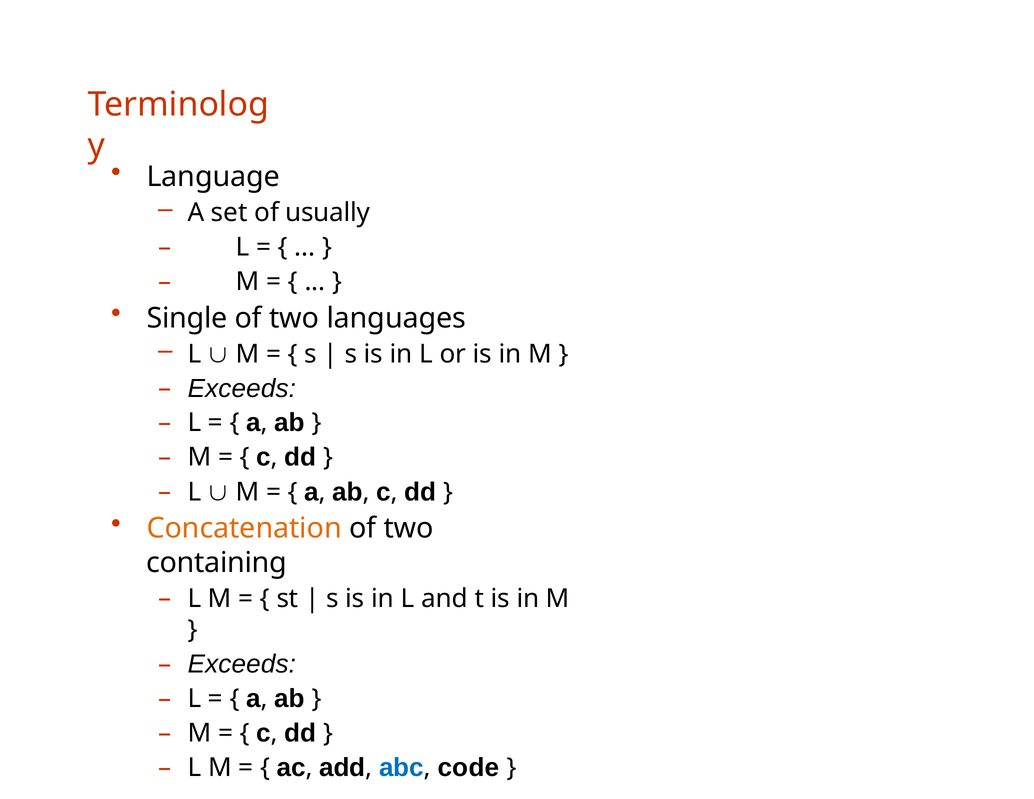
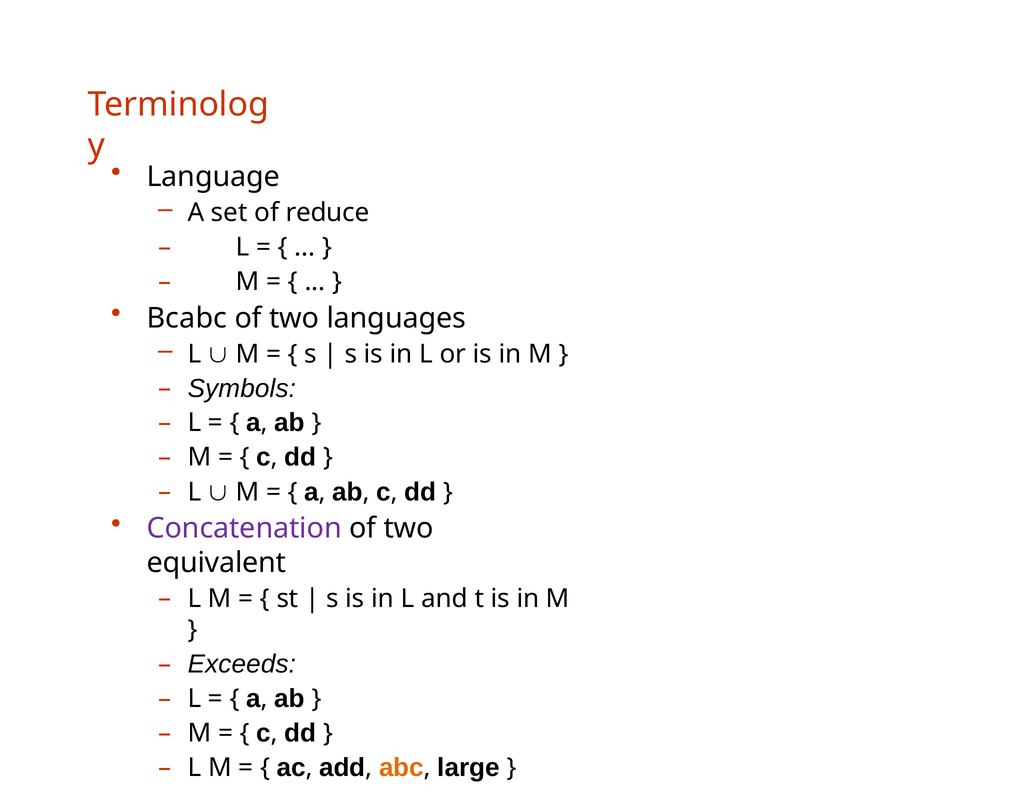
usually: usually -> reduce (327, 213)
Single: Single -> Bcabc (187, 318)
Exceeds: Exceeds -> Symbols (242, 388)
Concatenation colour: orange -> purple (244, 528)
containing: containing -> equivalent (216, 563)
abc colour: blue -> orange (401, 768)
code: code -> large (469, 768)
